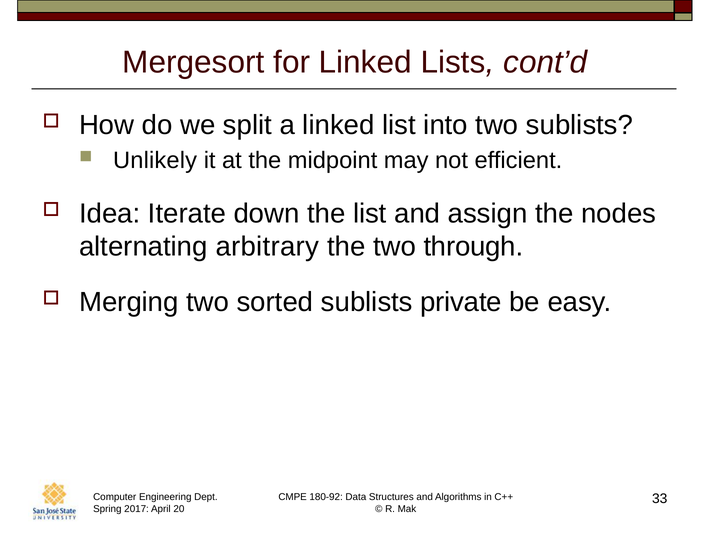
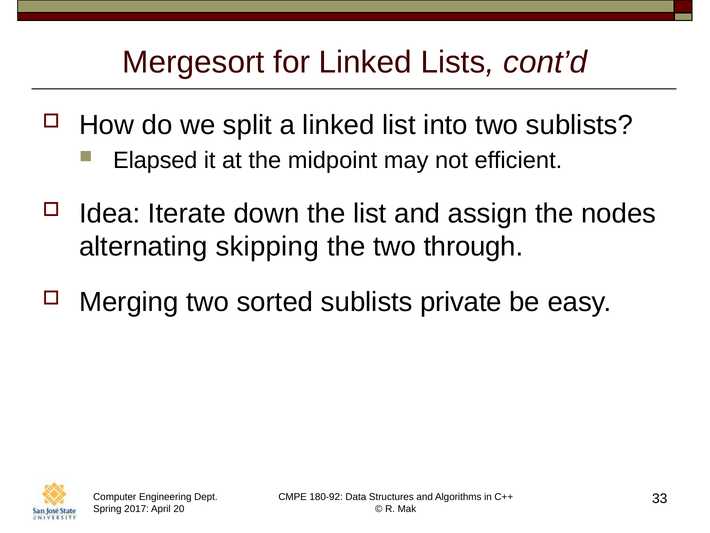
Unlikely: Unlikely -> Elapsed (155, 160)
arbitrary: arbitrary -> skipping (267, 247)
